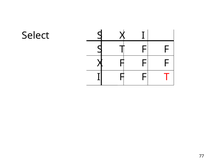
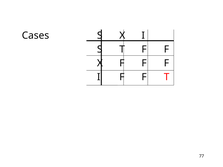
Select: Select -> Cases (36, 36)
